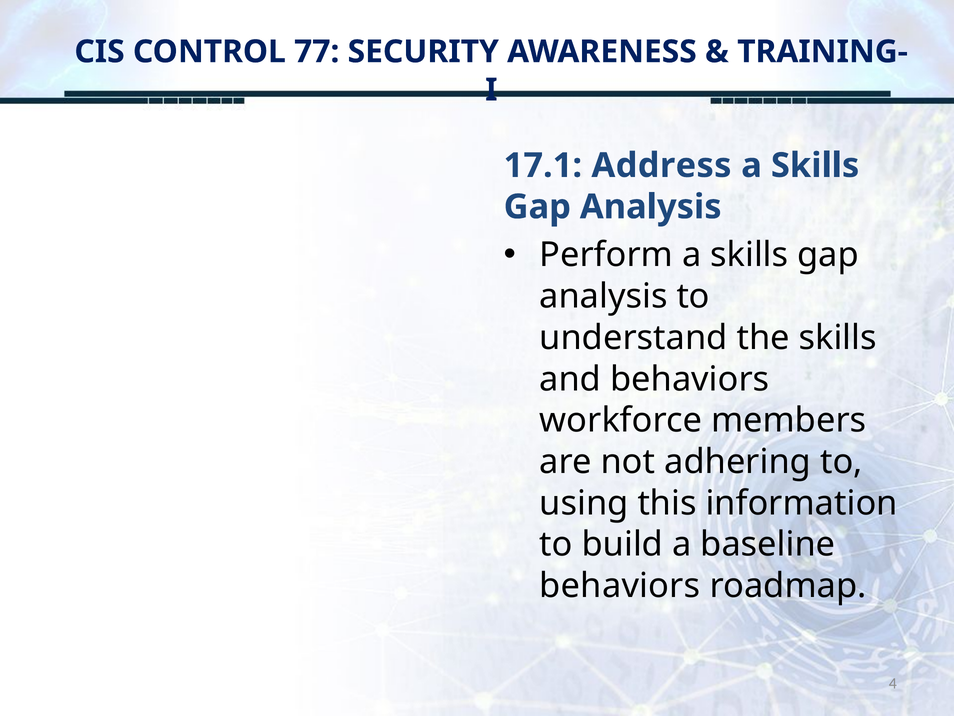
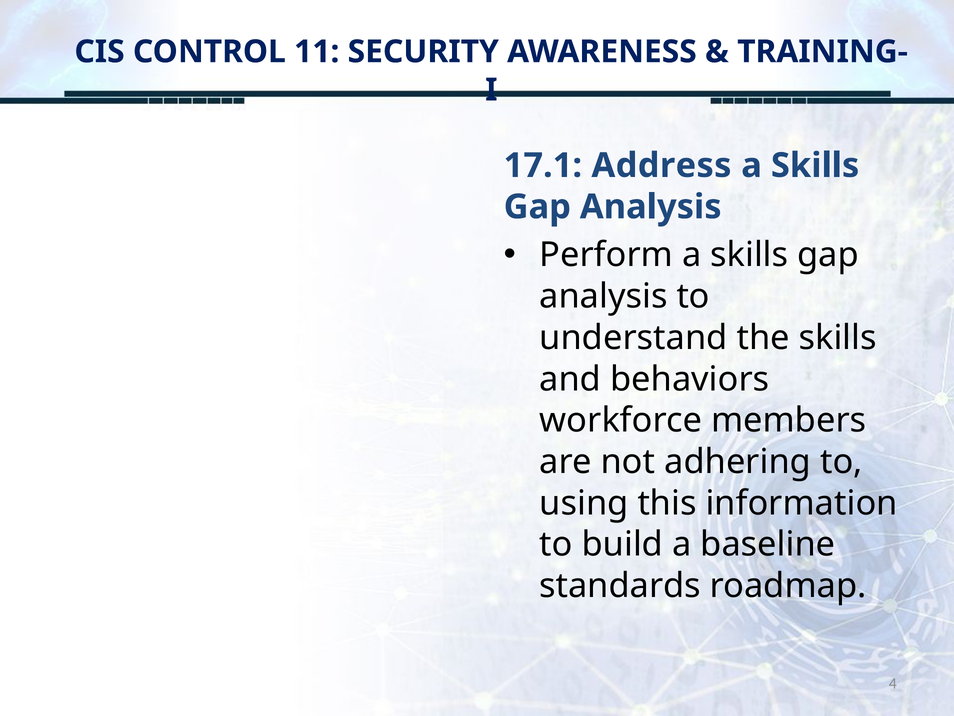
77: 77 -> 11 (317, 52)
behaviors: behaviors -> standards (620, 585)
